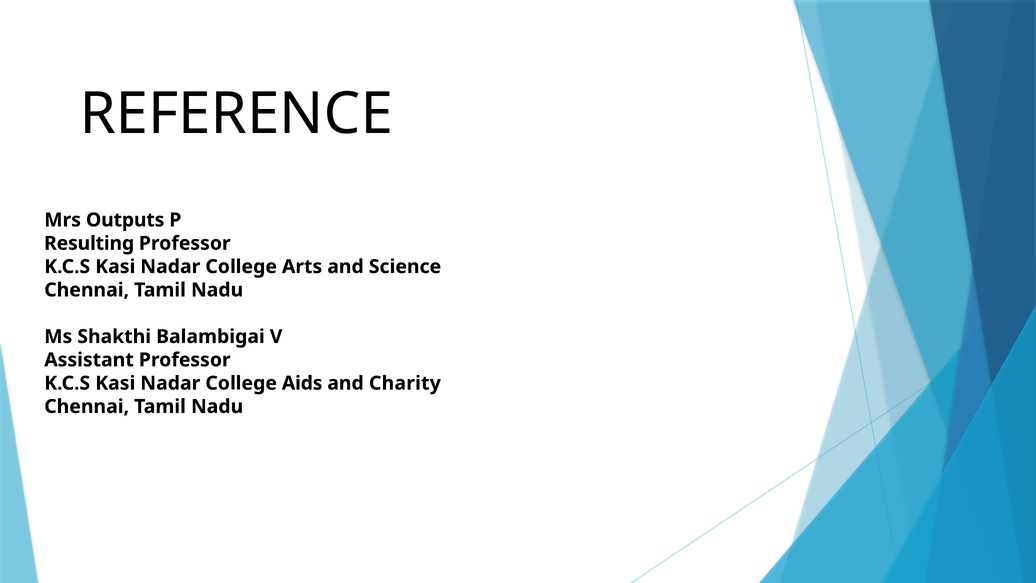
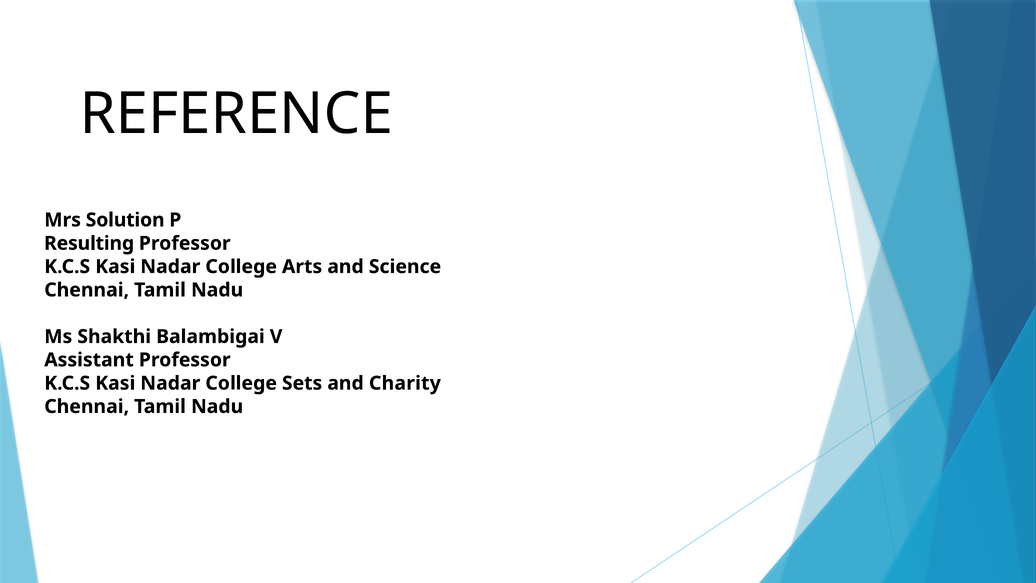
Outputs: Outputs -> Solution (125, 220)
Aids: Aids -> Sets (302, 383)
